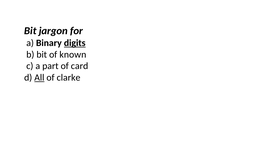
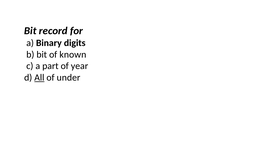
jargon: jargon -> record (53, 31)
digits underline: present -> none (75, 43)
card: card -> year (80, 66)
clarke: clarke -> under (69, 78)
